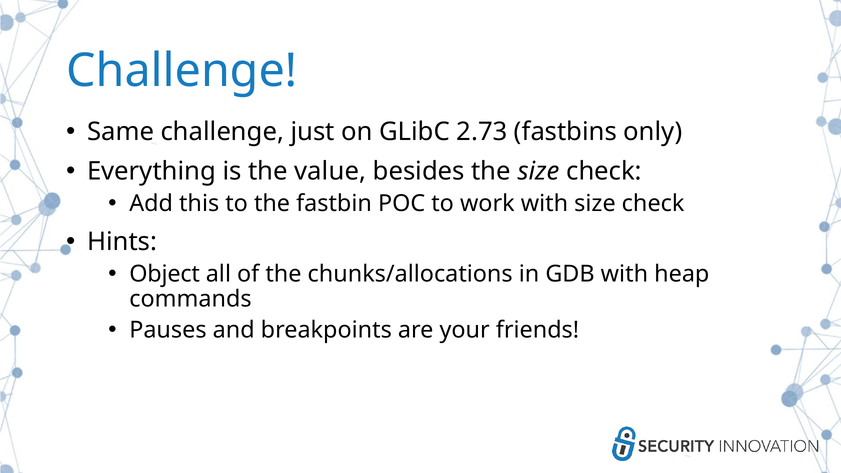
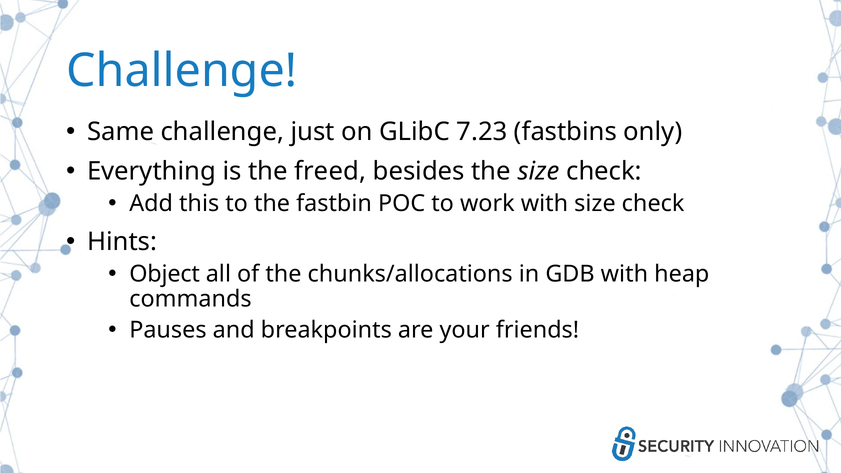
2.73: 2.73 -> 7.23 (482, 132)
value: value -> freed (330, 171)
